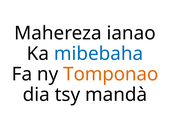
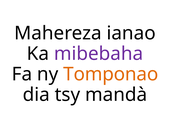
mibebaha colour: blue -> purple (99, 53)
